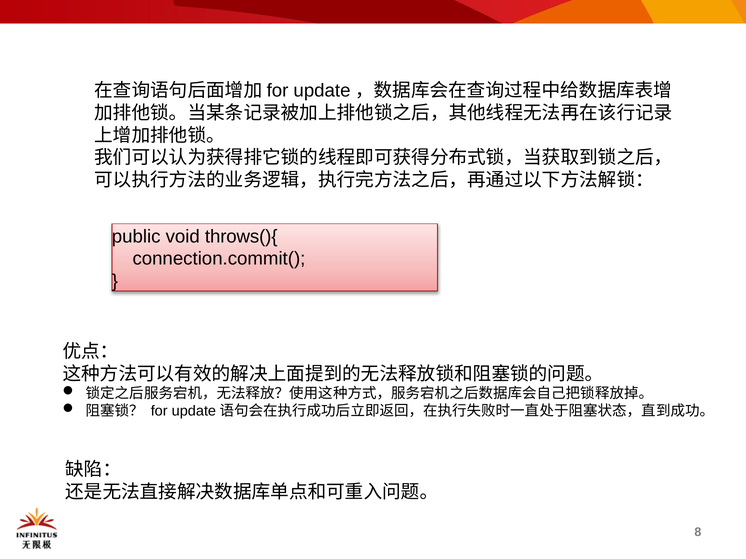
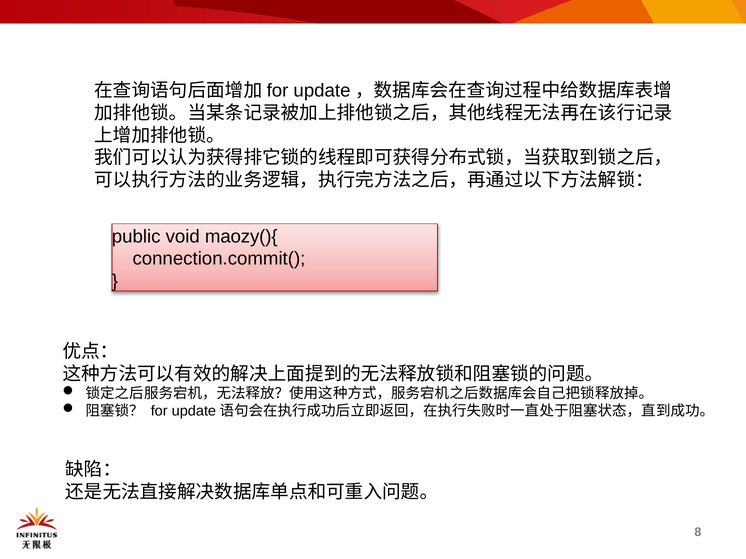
throws(){: throws(){ -> maozy(){ (241, 237)
